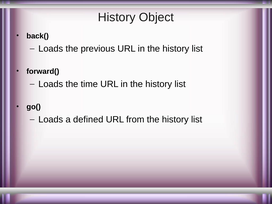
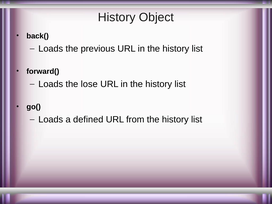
time: time -> lose (89, 84)
